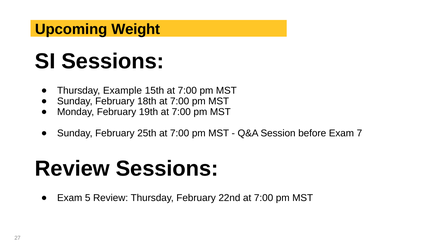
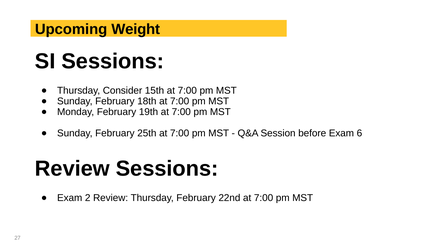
Example: Example -> Consider (123, 90)
7: 7 -> 6 (359, 133)
5: 5 -> 2 (88, 198)
